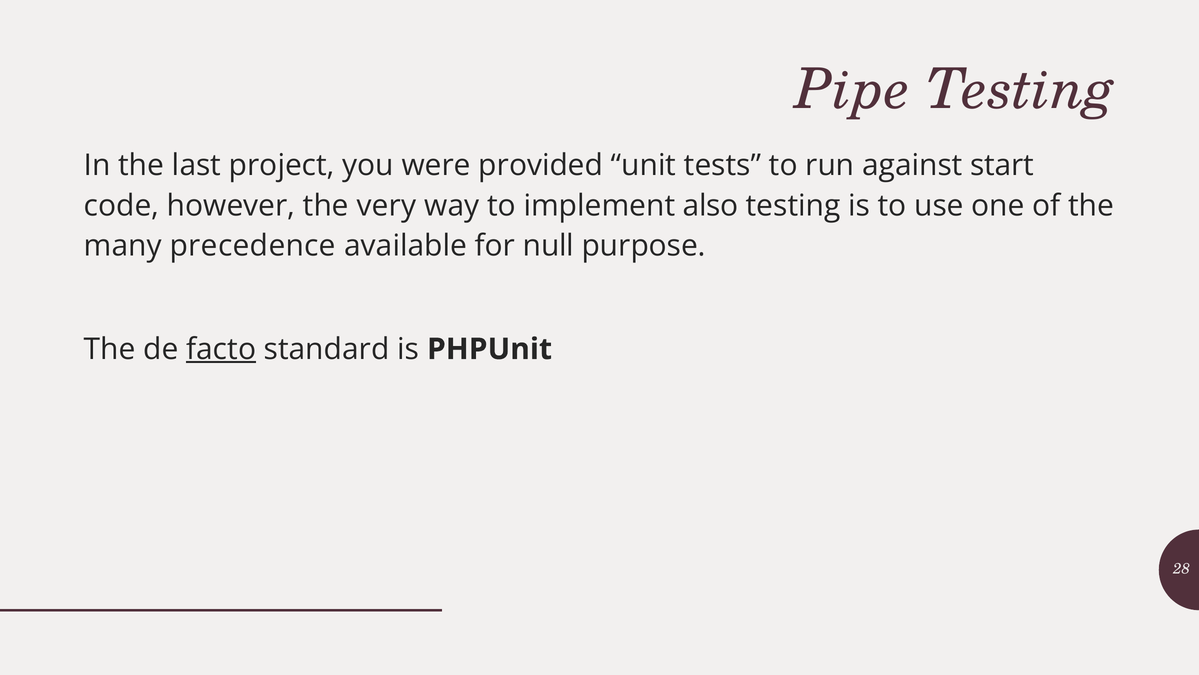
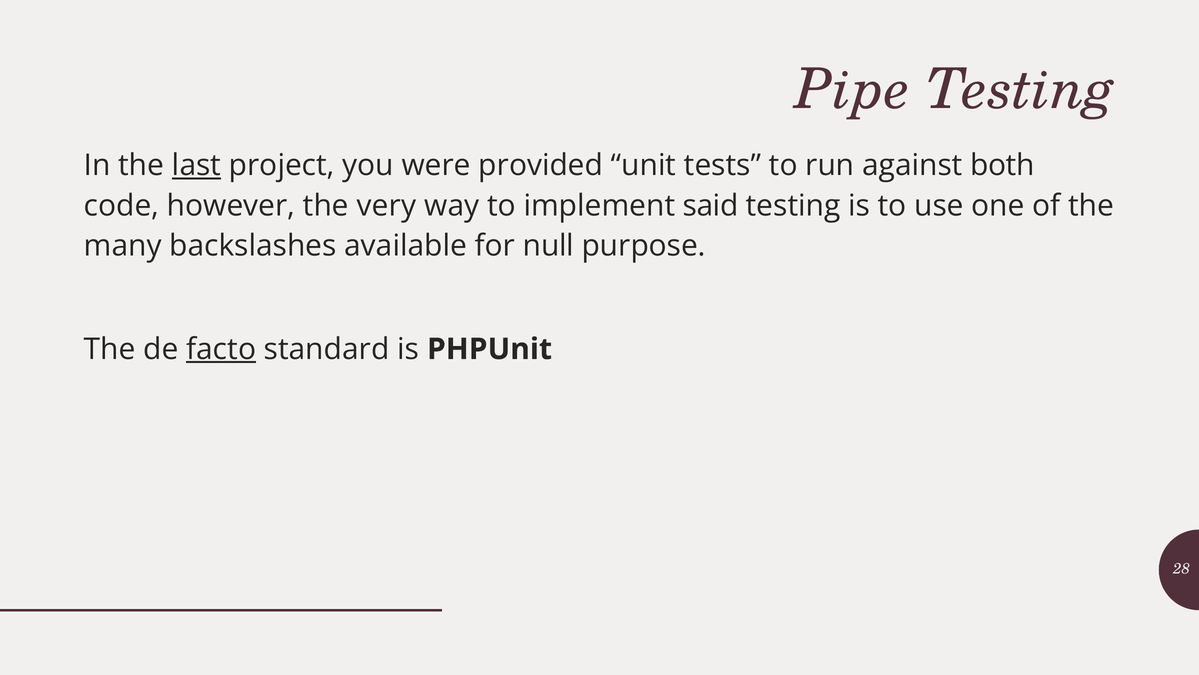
last underline: none -> present (197, 165)
start: start -> both (1002, 165)
also: also -> said (711, 206)
precedence: precedence -> backslashes (253, 246)
